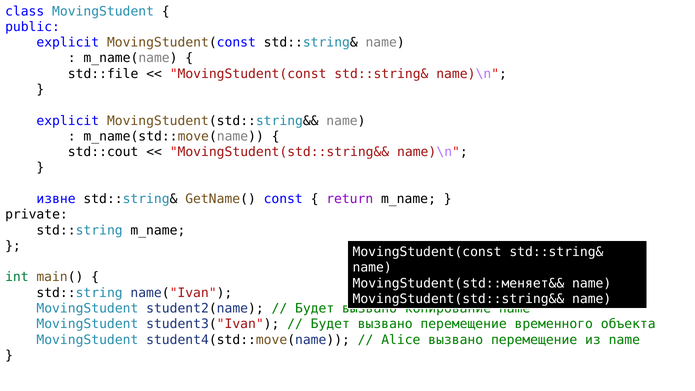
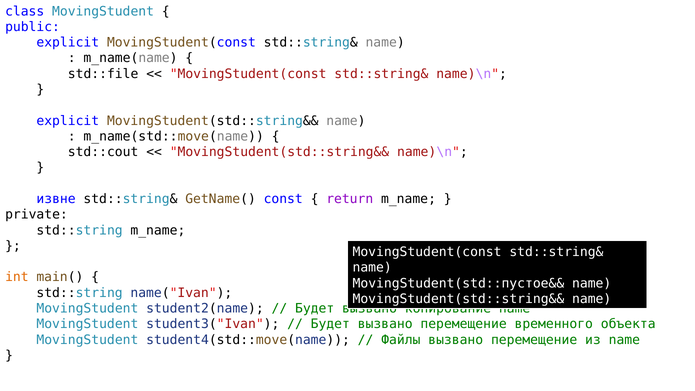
int colour: green -> orange (17, 277)
MovingStudent(std::меняет&&: MovingStudent(std::меняет&& -> MovingStudent(std::пустое&& (458, 283)
Alice: Alice -> Файлы (401, 340)
